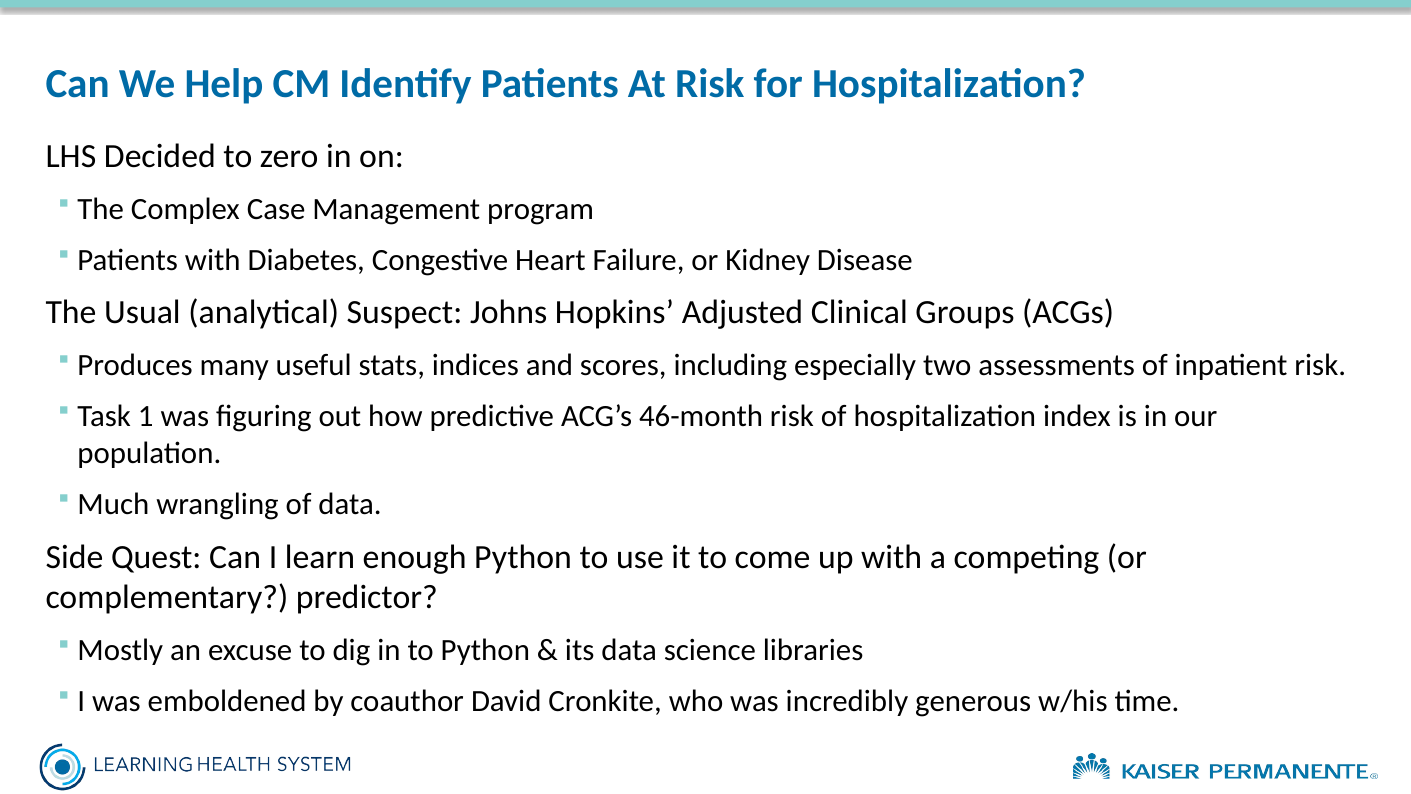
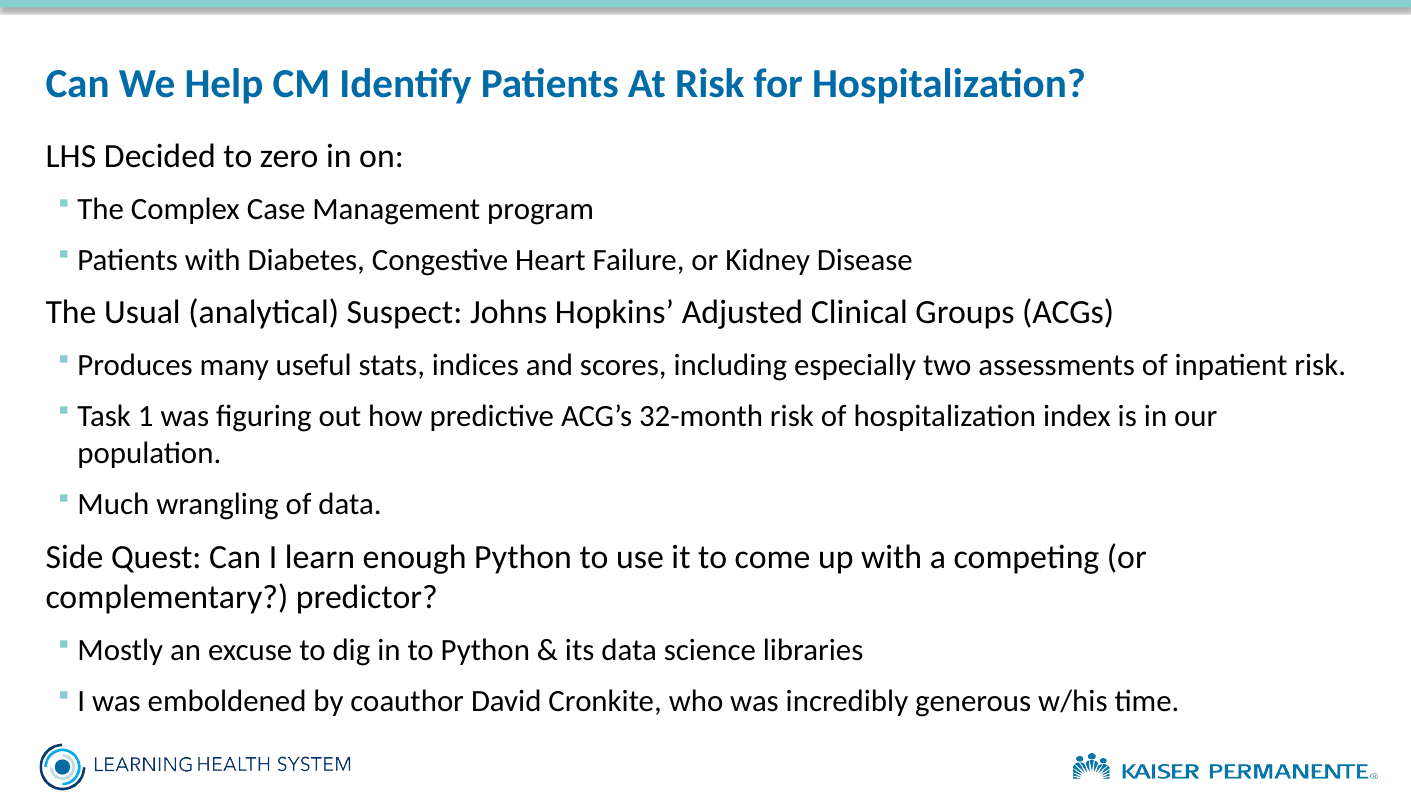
46-month: 46-month -> 32-month (701, 416)
